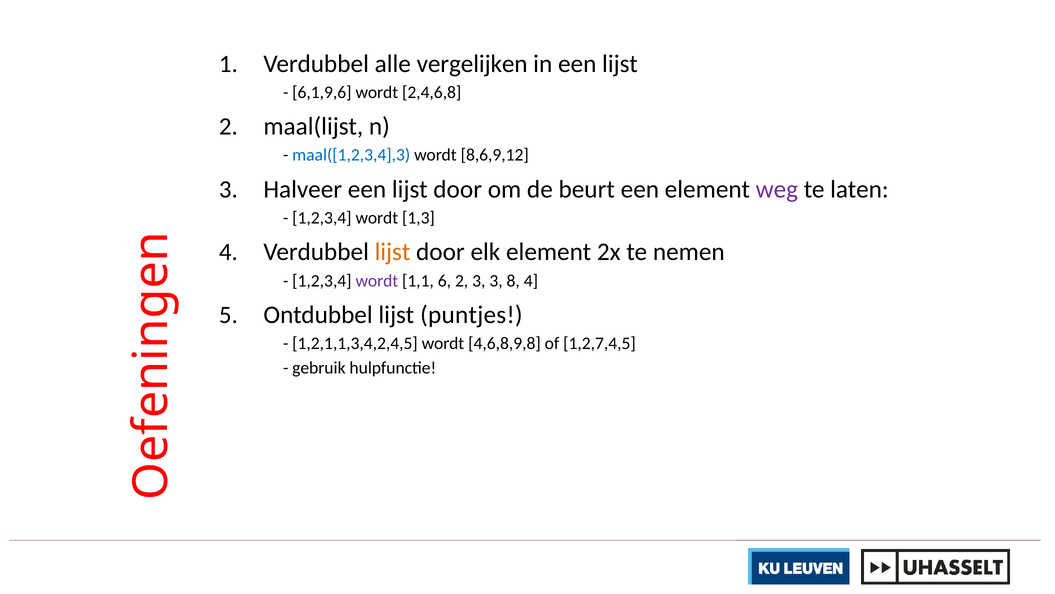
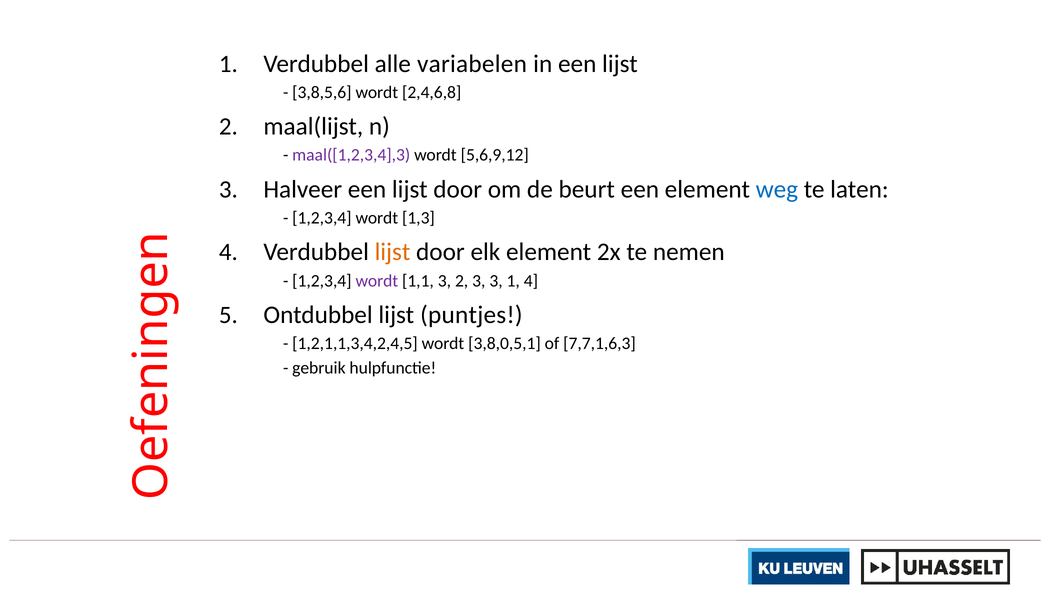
vergelijken: vergelijken -> variabelen (472, 64)
6,1,9,6: 6,1,9,6 -> 3,8,5,6 (322, 92)
maal([1,2,3,4],3 colour: blue -> purple (351, 155)
8,6,9,12: 8,6,9,12 -> 5,6,9,12 (495, 155)
weg colour: purple -> blue (777, 189)
1,1 6: 6 -> 3 (444, 280)
3 8: 8 -> 1 (513, 280)
4,6,8,9,8: 4,6,8,9,8 -> 3,8,0,5,1 (504, 343)
1,2,7,4,5: 1,2,7,4,5 -> 7,7,1,6,3 (599, 343)
